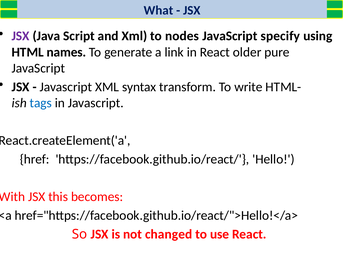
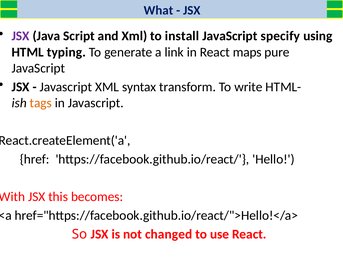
nodes: nodes -> install (182, 36)
names: names -> typing (66, 52)
older: older -> maps (247, 52)
tags colour: blue -> orange (41, 103)
